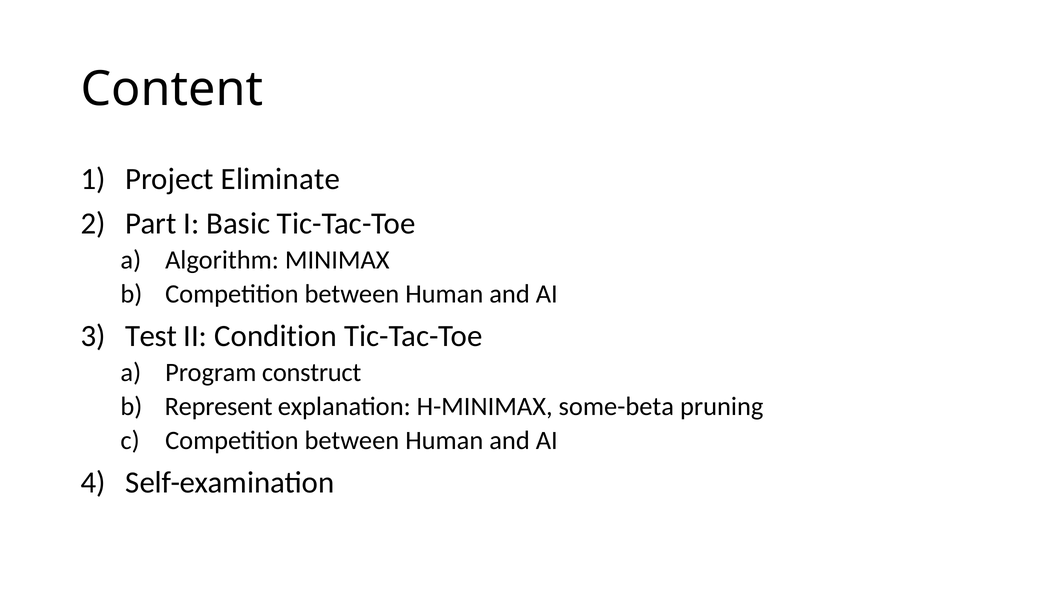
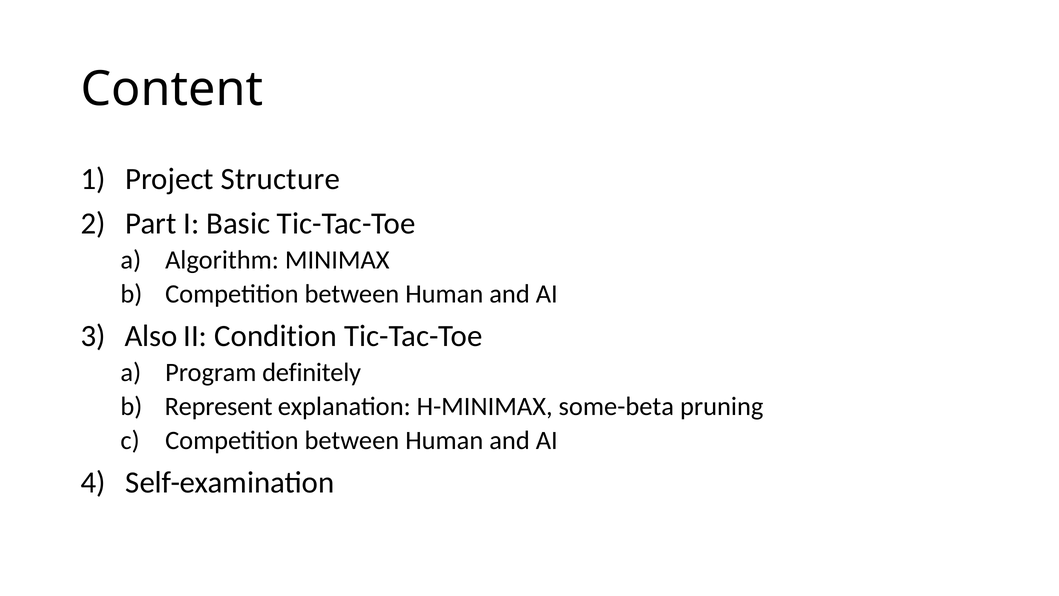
Eliminate: Eliminate -> Structure (280, 179)
Test: Test -> Also (151, 336)
construct: construct -> definitely (312, 372)
